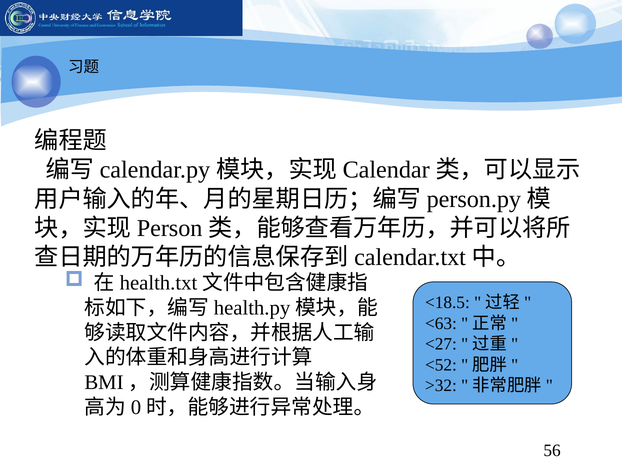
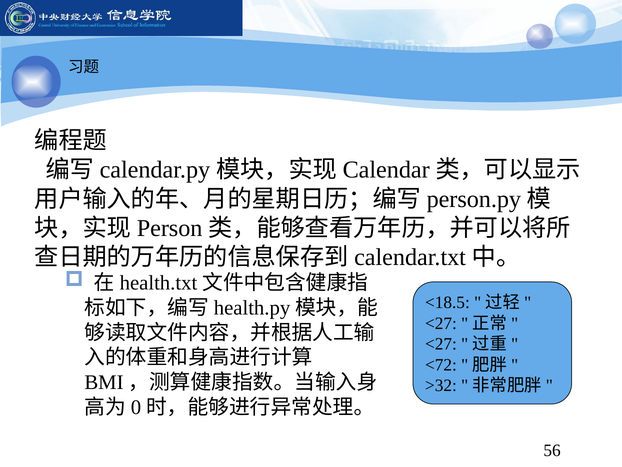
<63: <63 -> <27 (441, 323)
<52: <52 -> <72 (441, 365)
